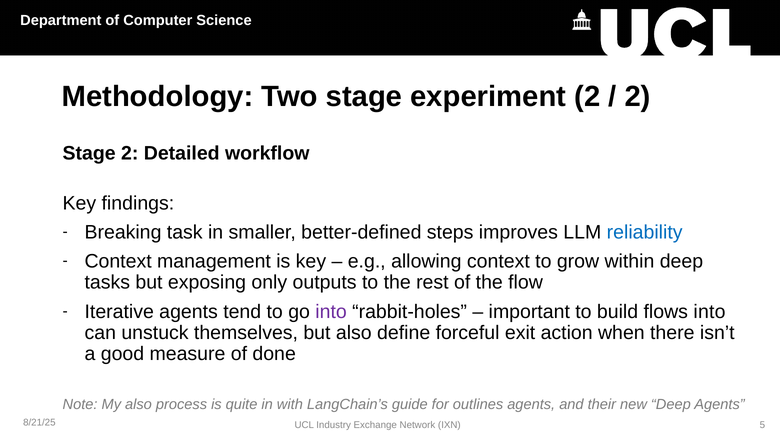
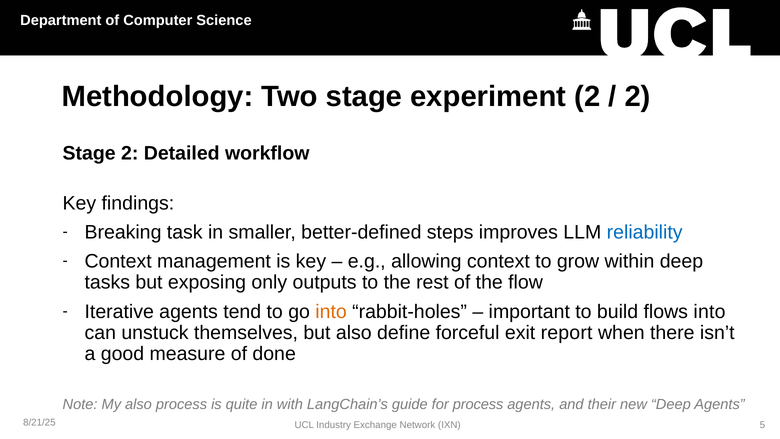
into colour: purple -> orange (331, 312)
action: action -> report (567, 333)
for outlines: outlines -> process (478, 404)
